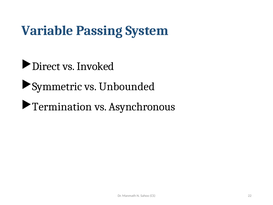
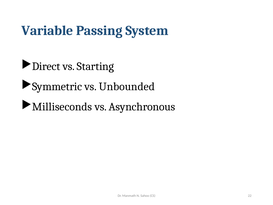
Invoked: Invoked -> Starting (95, 66)
Termination: Termination -> Milliseconds (62, 107)
